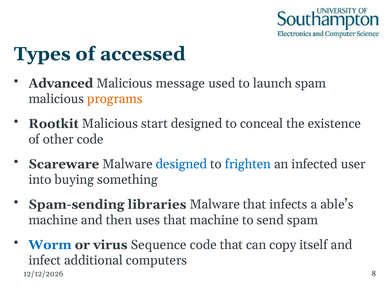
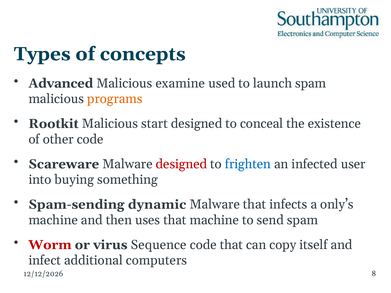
accessed: accessed -> concepts (143, 54)
message: message -> examine (180, 83)
designed colour: blue -> red (181, 164)
libraries: libraries -> dynamic (157, 205)
able’s: able’s -> only’s (337, 205)
Worm colour: blue -> red (50, 245)
